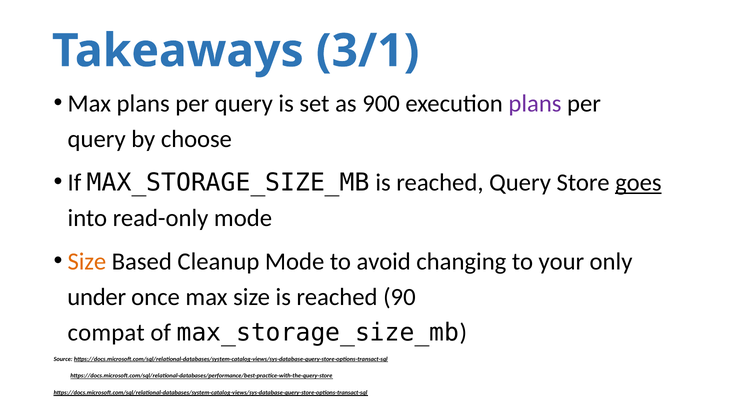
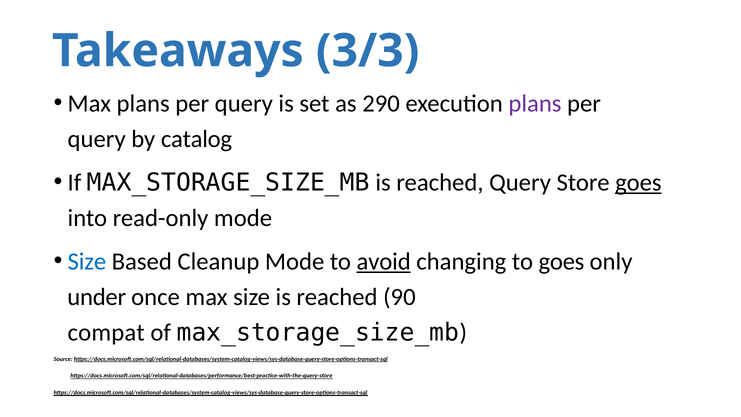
3/1: 3/1 -> 3/3 (368, 51)
900: 900 -> 290 (381, 104)
choose: choose -> catalog (196, 139)
Size colour: orange -> blue (87, 261)
avoid underline: none -> present (384, 261)
to your: your -> goes (561, 261)
